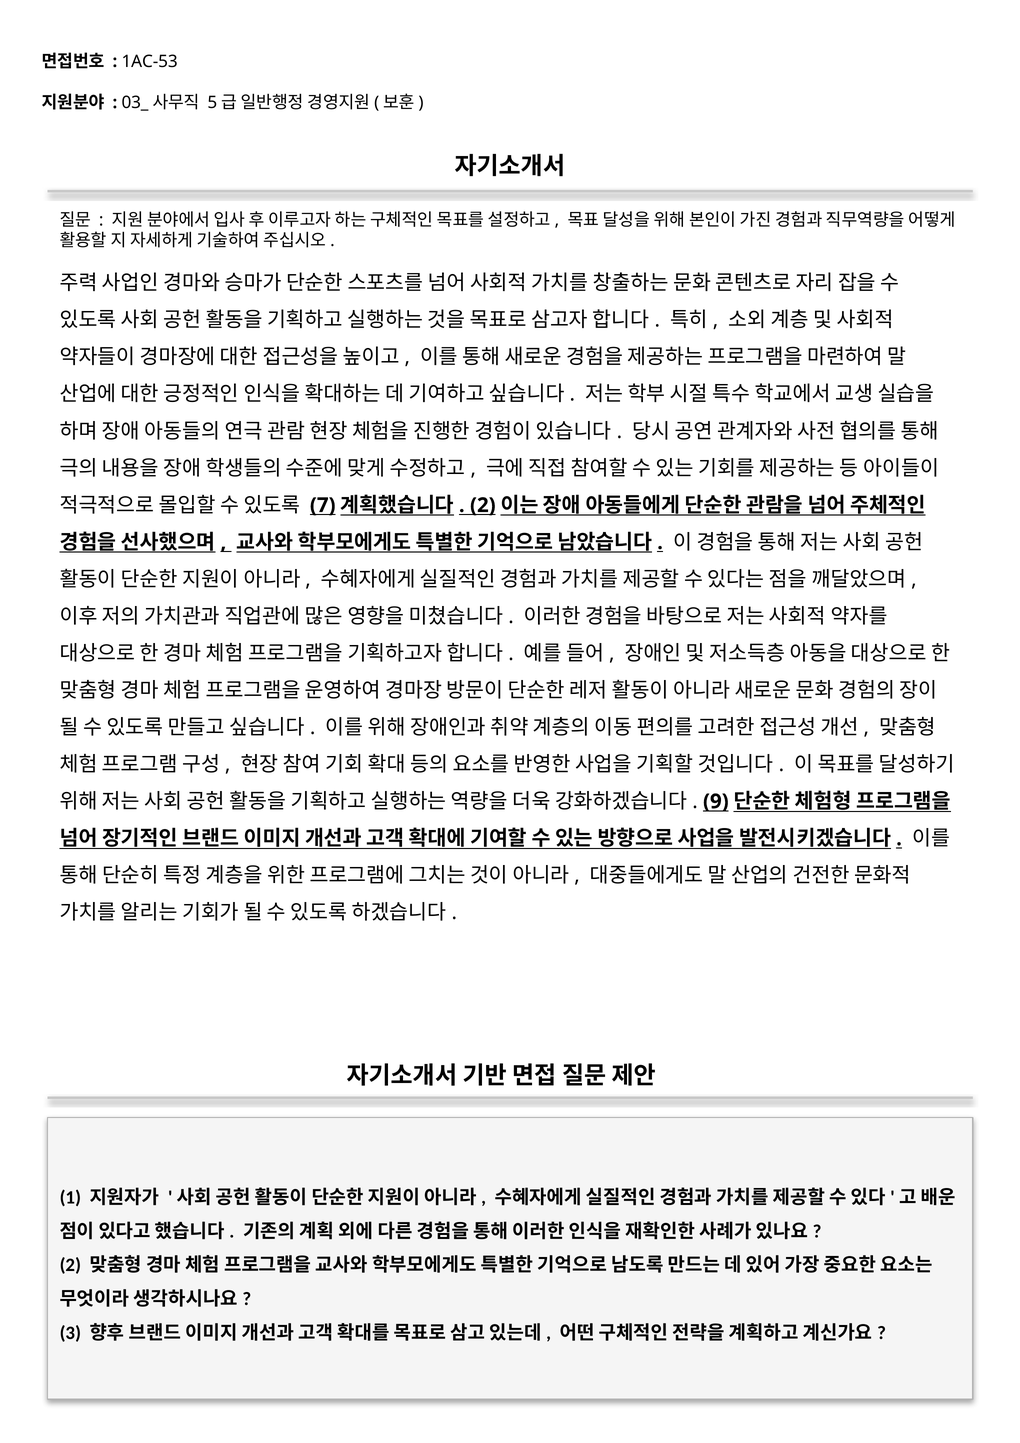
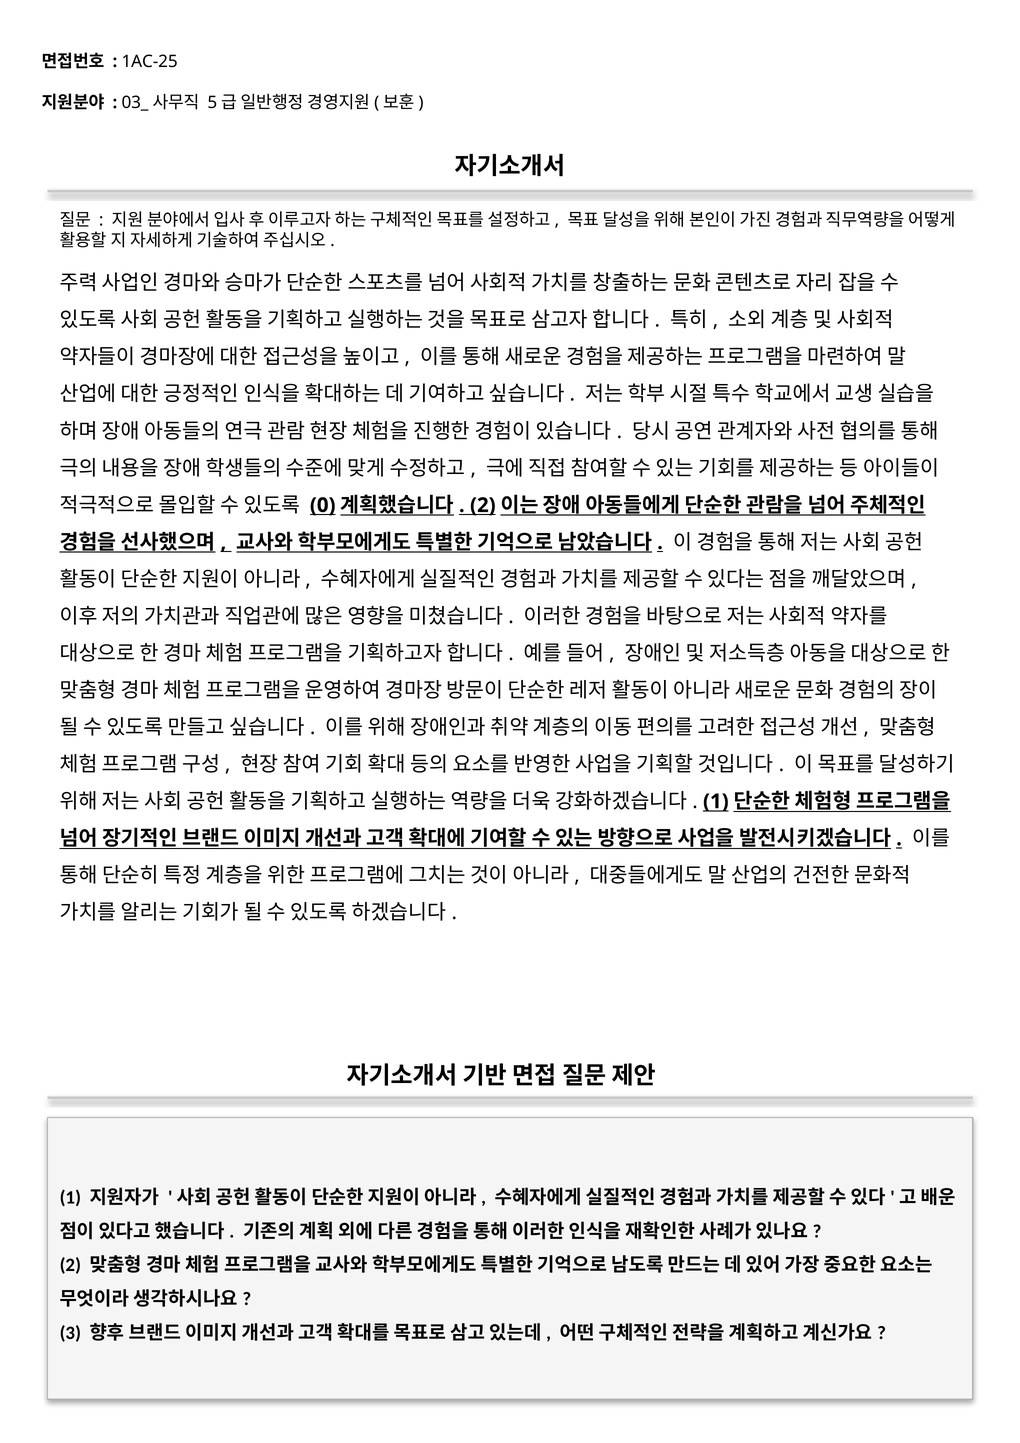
1AC-53: 1AC-53 -> 1AC-25 (150, 61)
7: 7 -> 0 (323, 505)
9: 9 -> 1 (716, 801)
